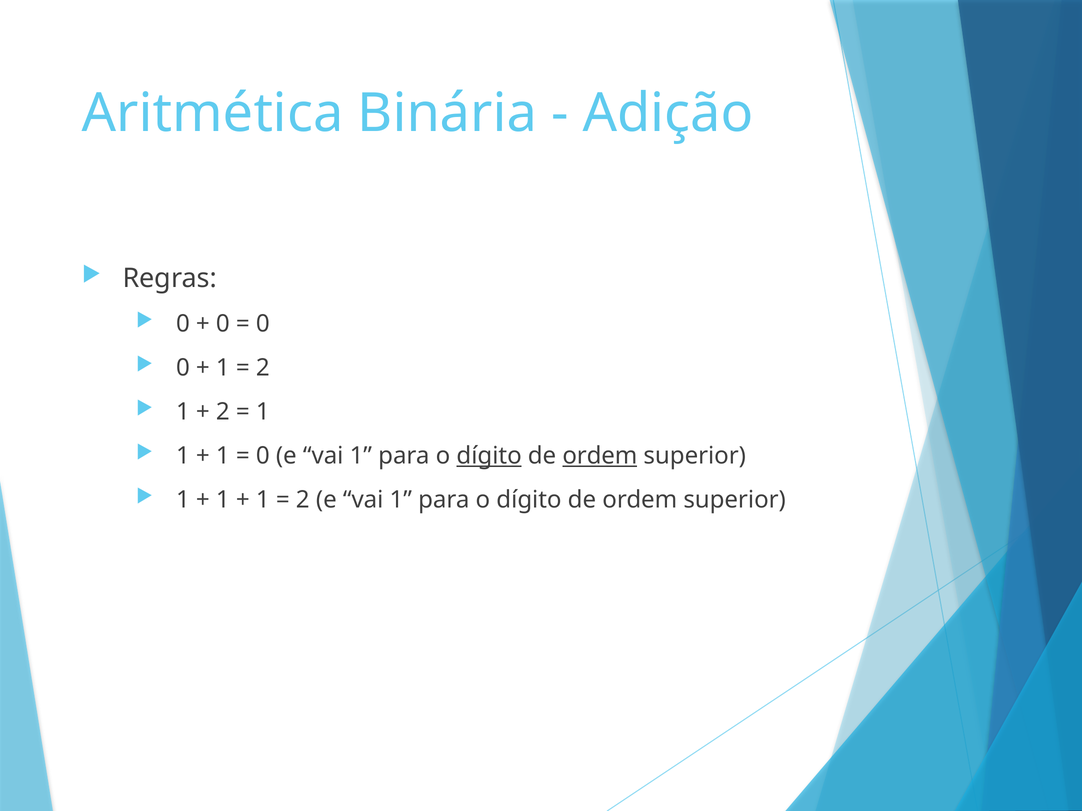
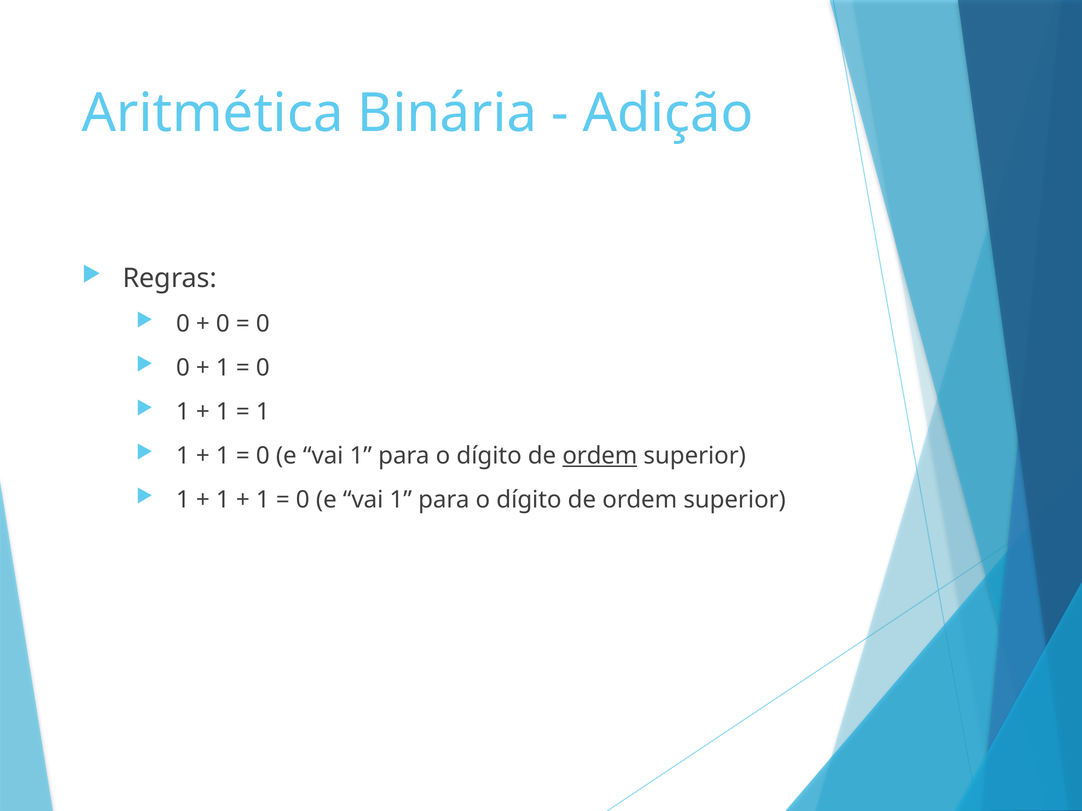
2: 2 -> 0 (263, 368)
2: 2 -> 1 (223, 412)
dígito underline: present -> none (489, 456)
2: 2 -> 0 (303, 500)
